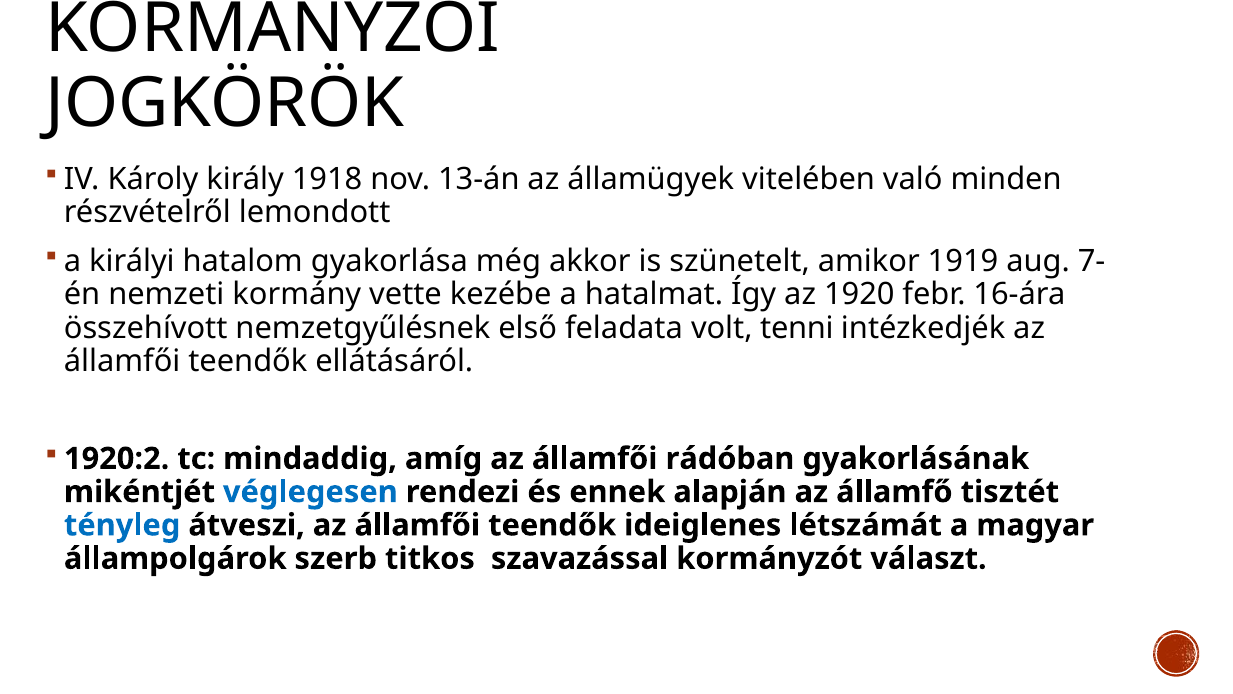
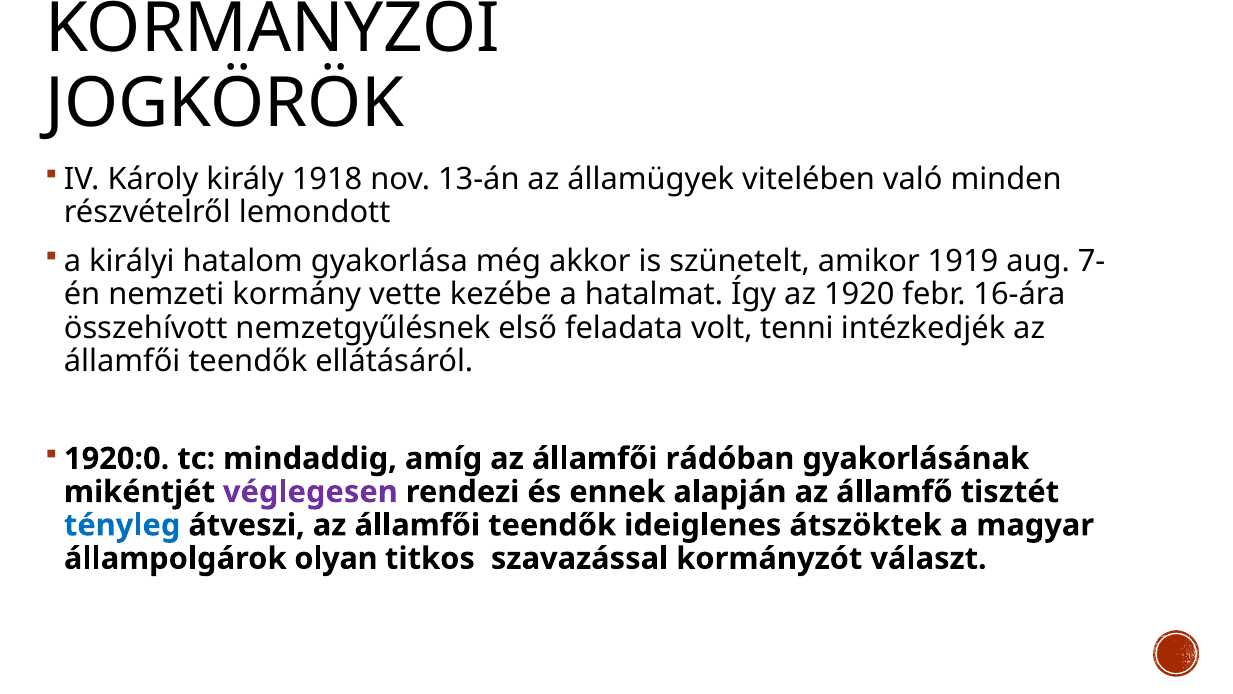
1920:2: 1920:2 -> 1920:0 (117, 458)
véglegesen colour: blue -> purple (310, 492)
létszámát: létszámát -> átszöktek (866, 525)
szerb: szerb -> olyan (336, 558)
